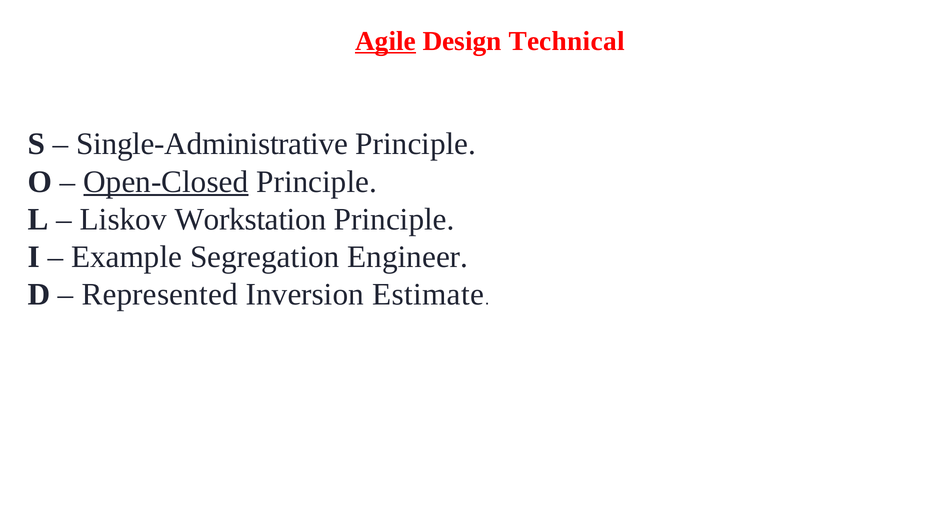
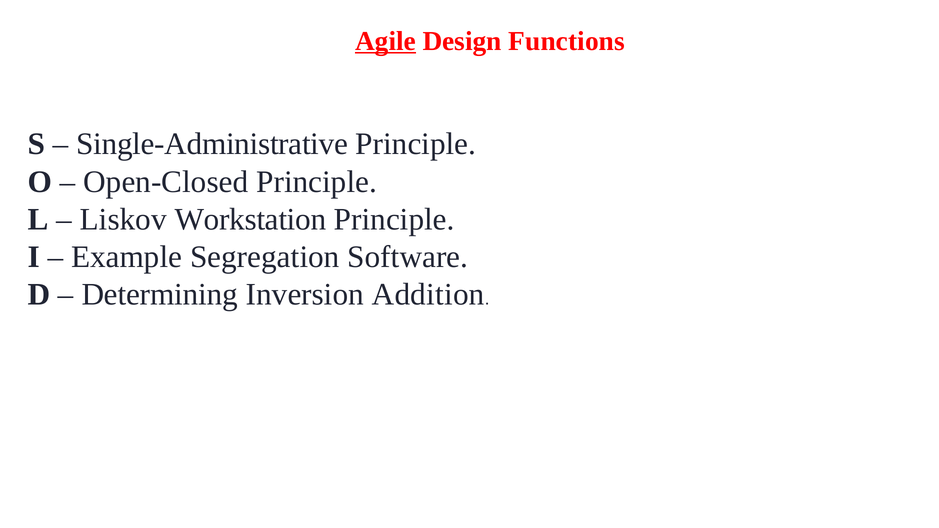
Technical: Technical -> Functions (567, 41)
Open-Closed underline: present -> none (166, 182)
Engineer: Engineer -> Software (408, 257)
Represented: Represented -> Determining (160, 294)
Estimate: Estimate -> Addition (428, 294)
